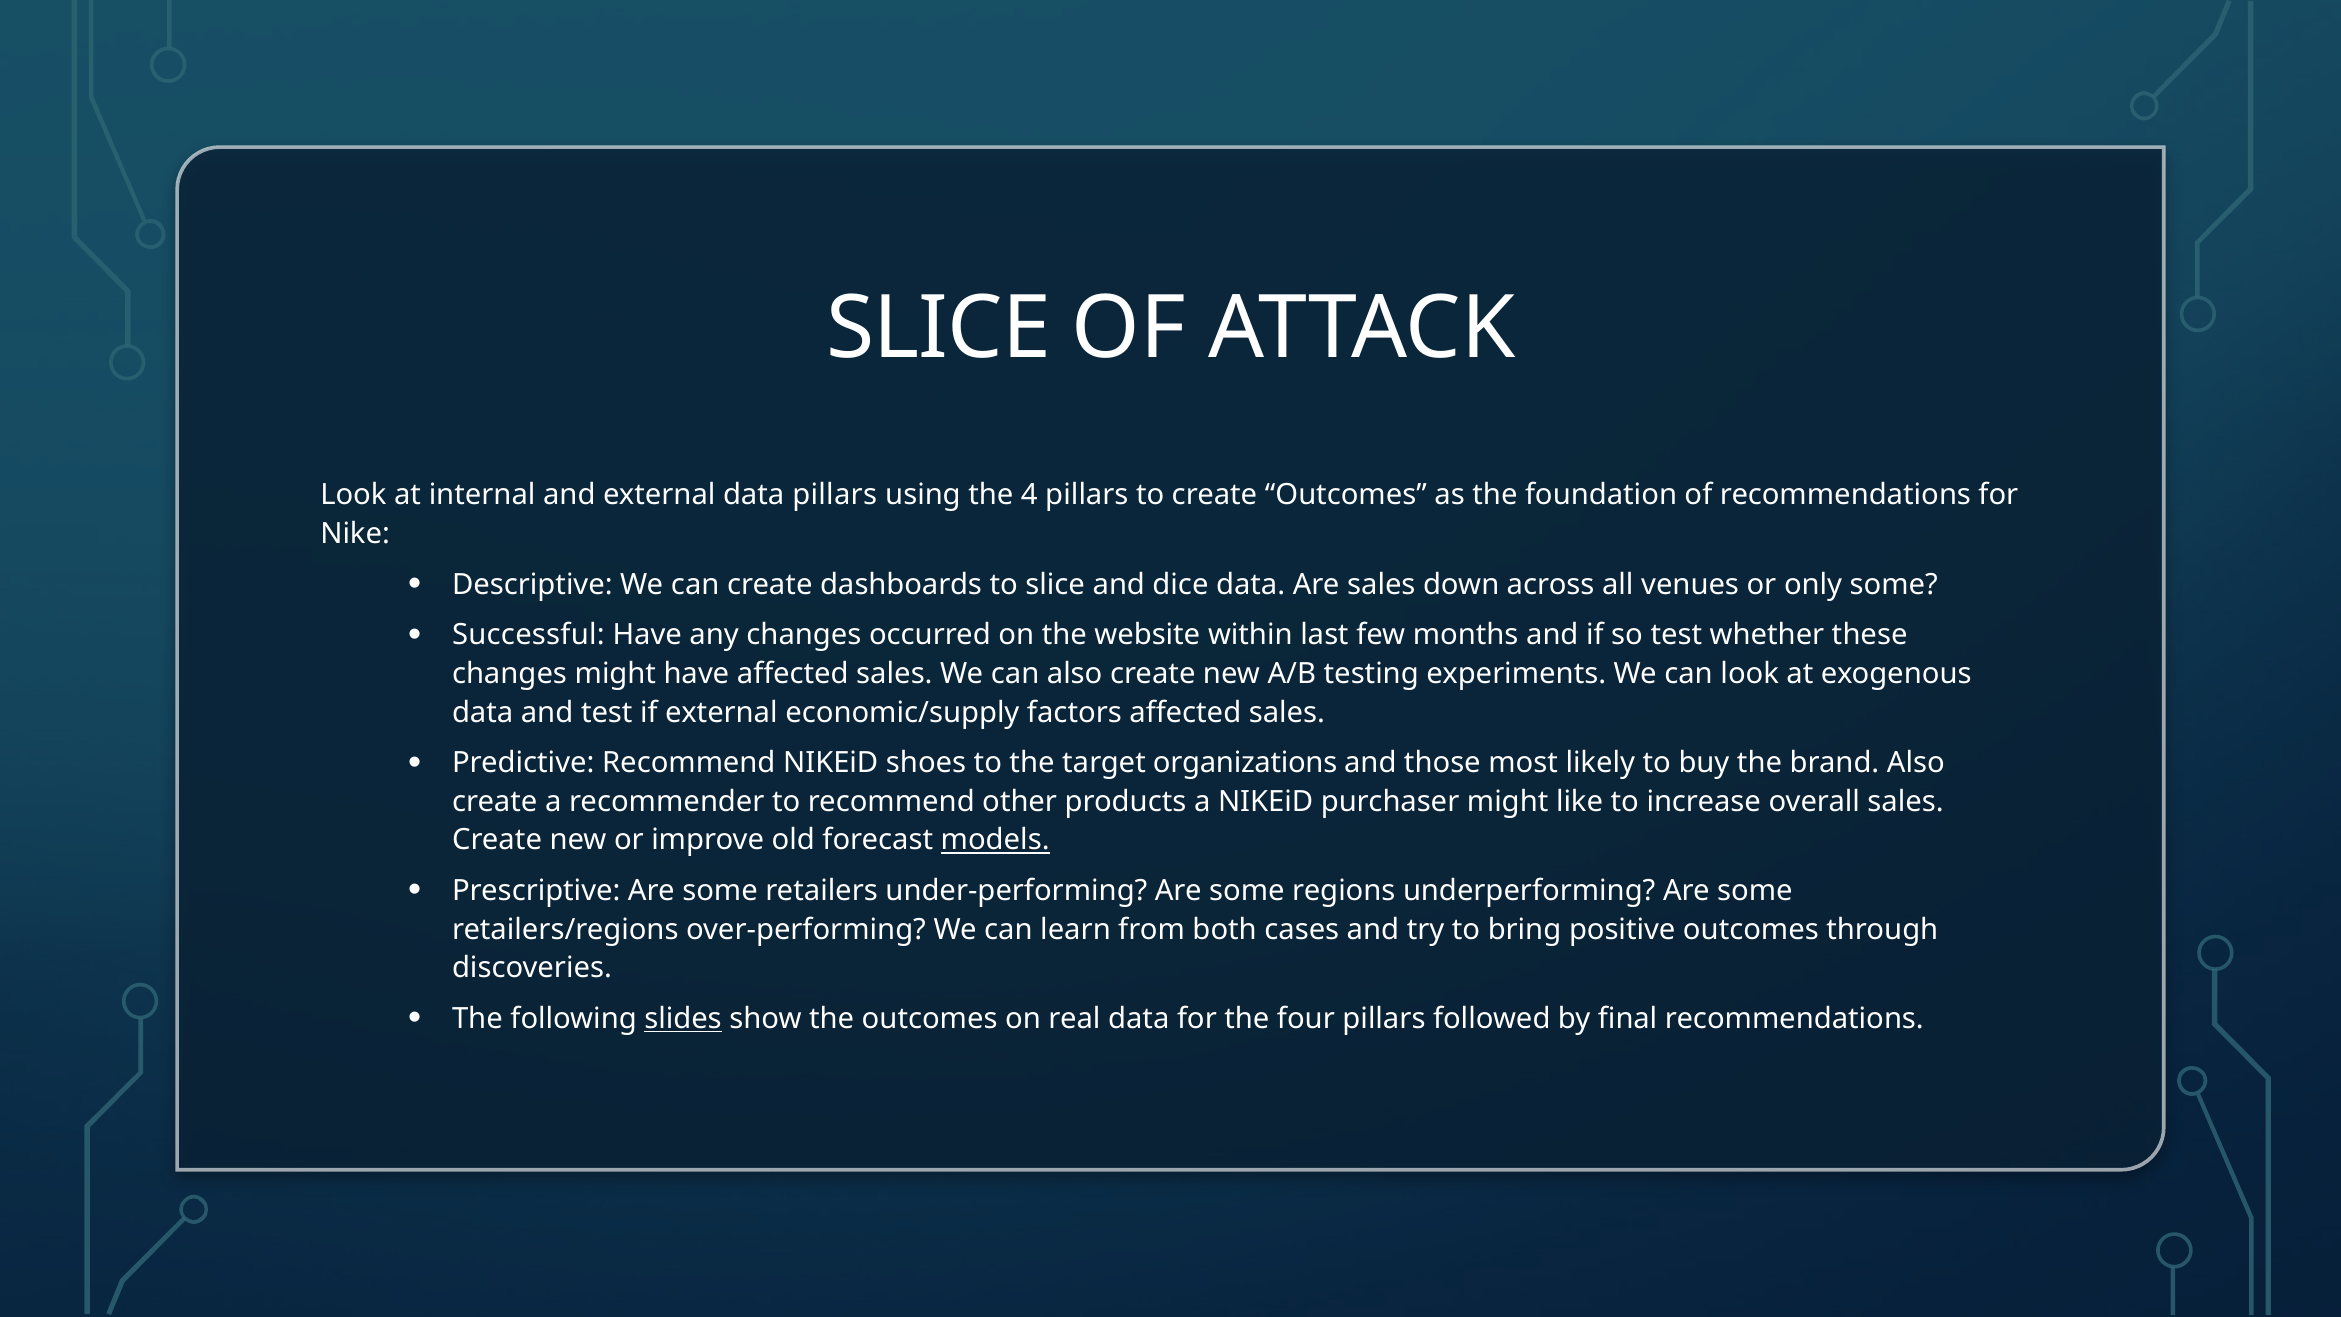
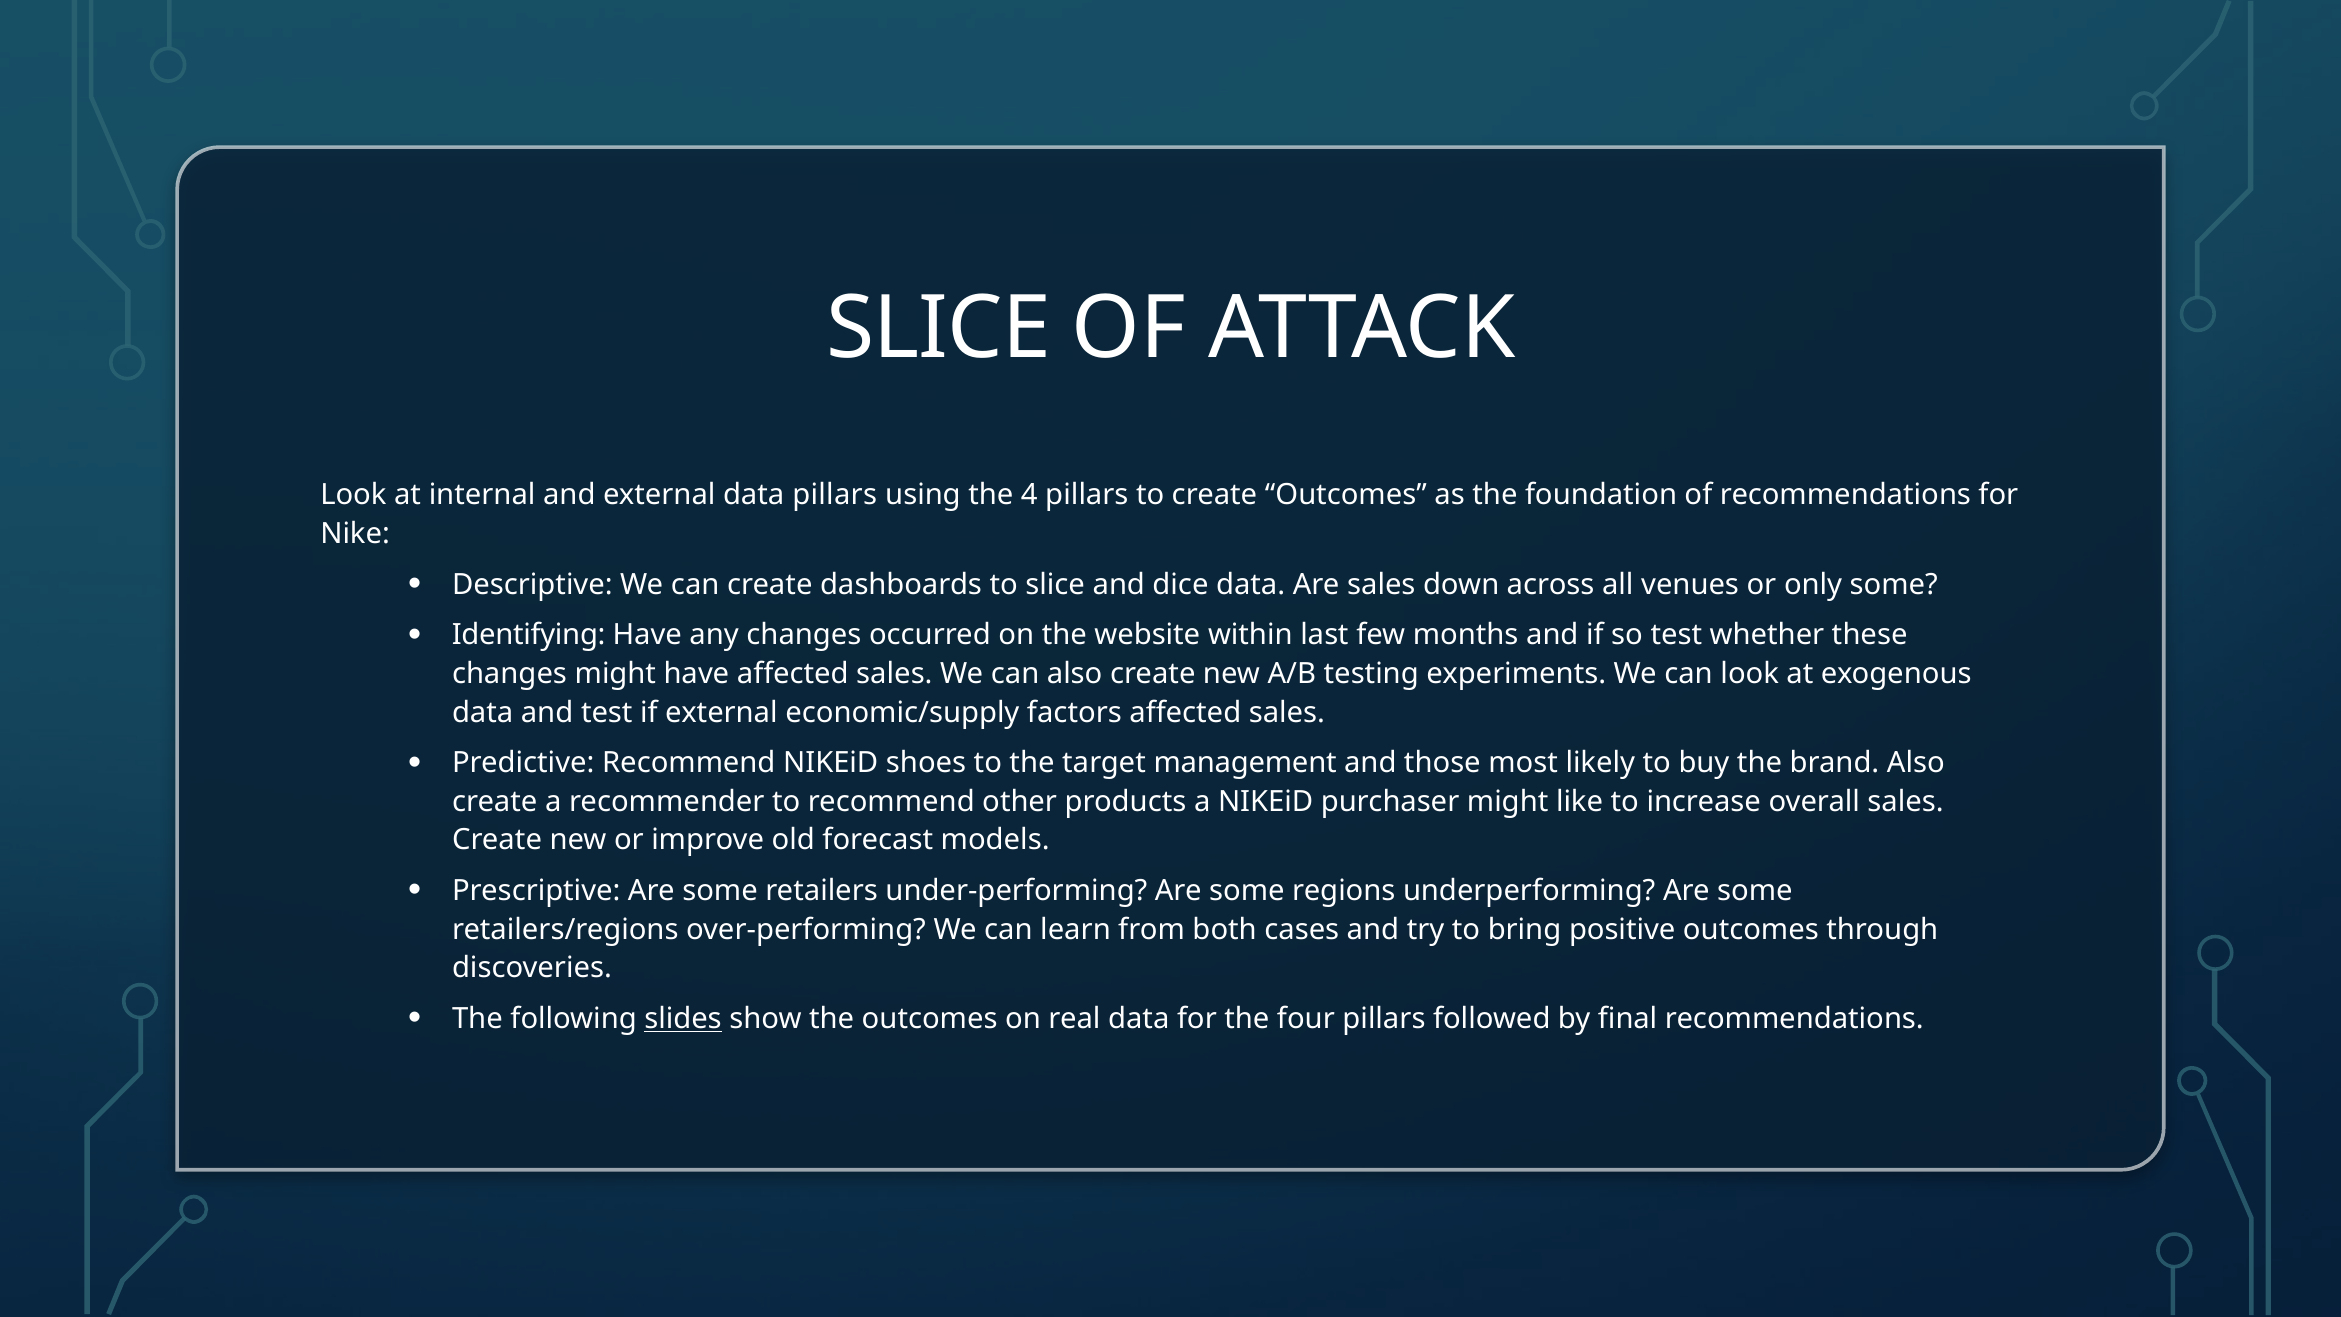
Successful: Successful -> Identifying (529, 635)
organizations: organizations -> management (1245, 763)
models underline: present -> none (995, 840)
